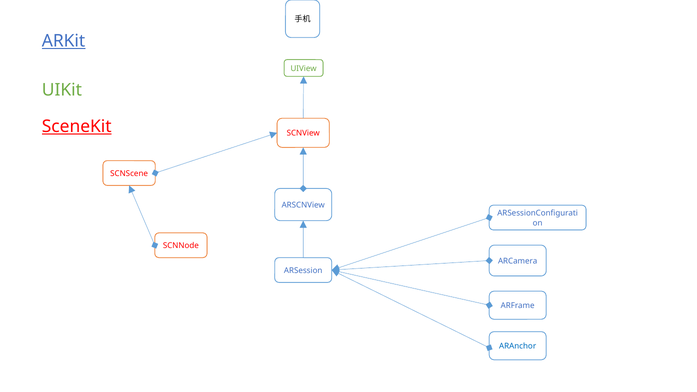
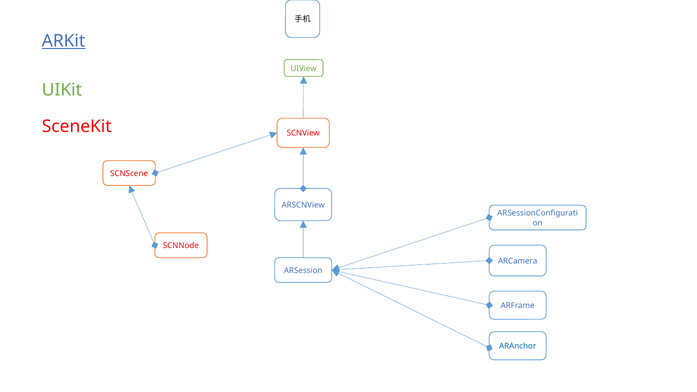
SceneKit underline: present -> none (77, 126)
